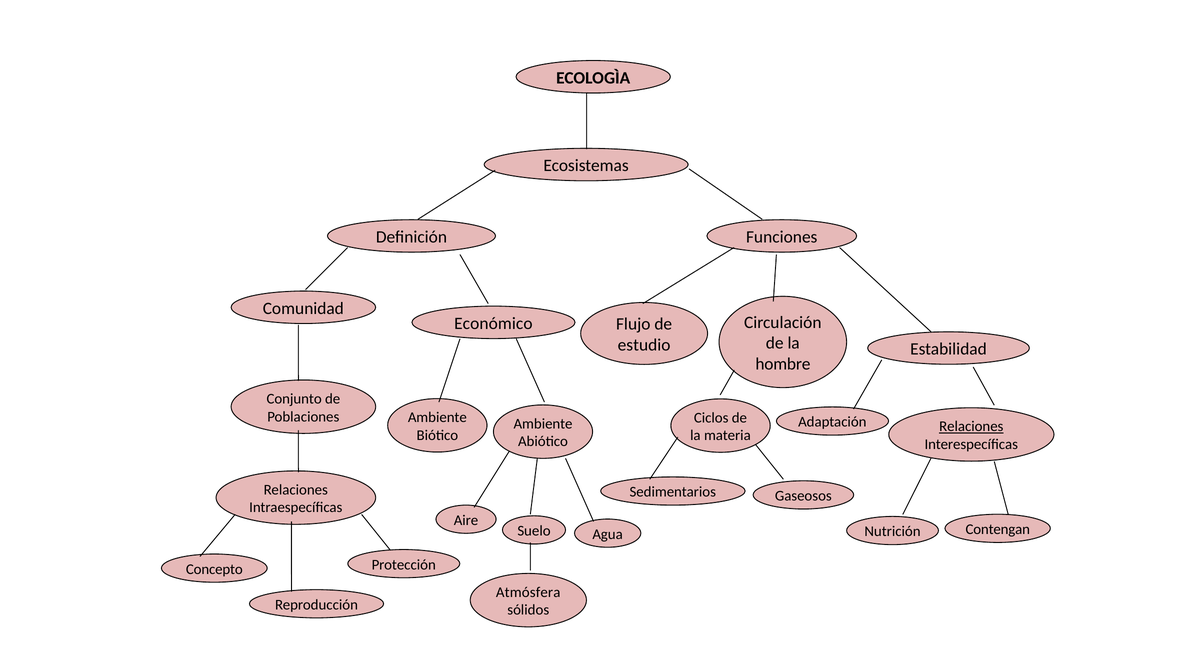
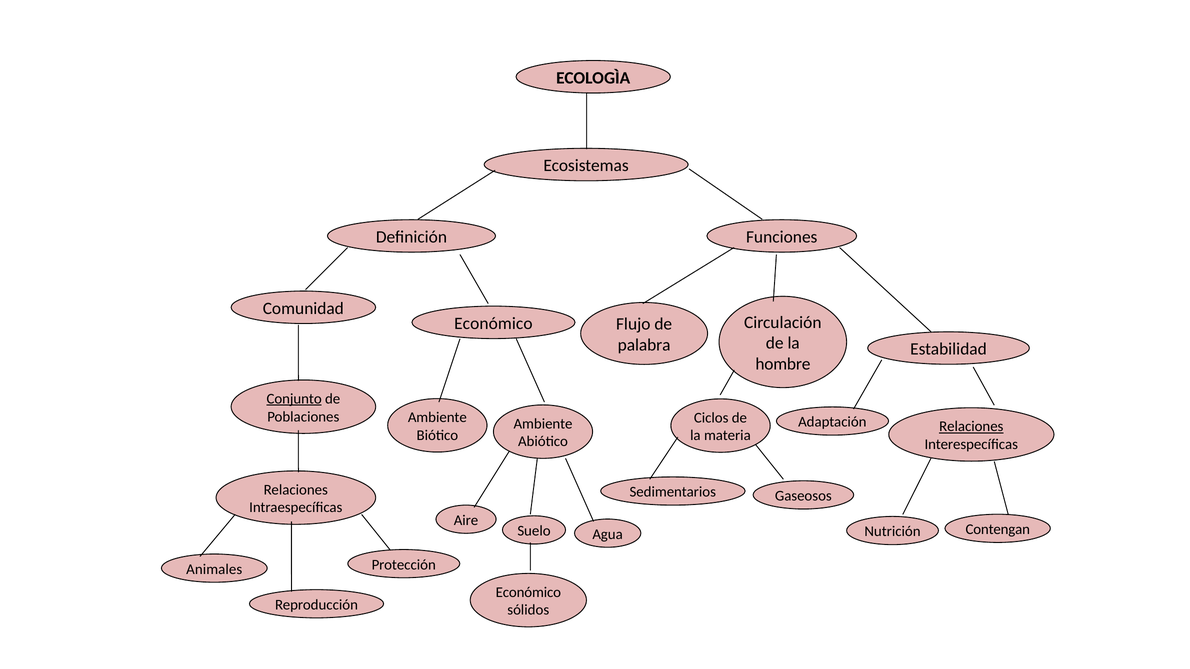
estudio: estudio -> palabra (644, 345)
Conjunto underline: none -> present (294, 399)
Concepto: Concepto -> Animales (214, 569)
Atmósfera: Atmósfera -> Económico (528, 593)
